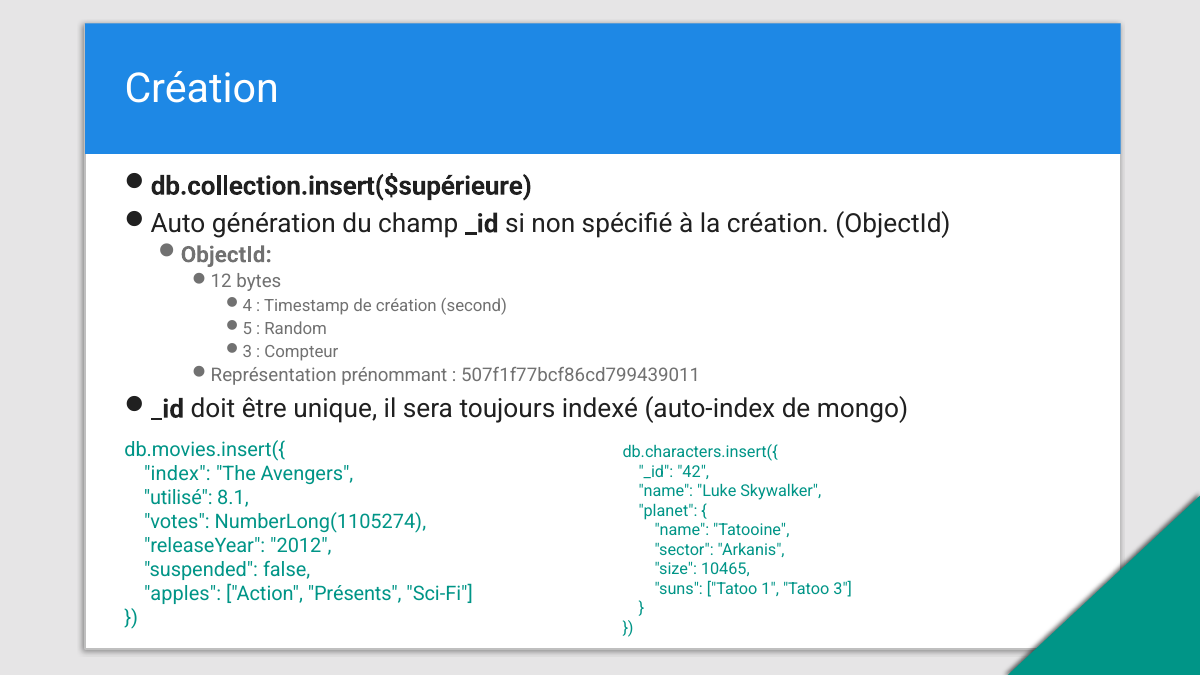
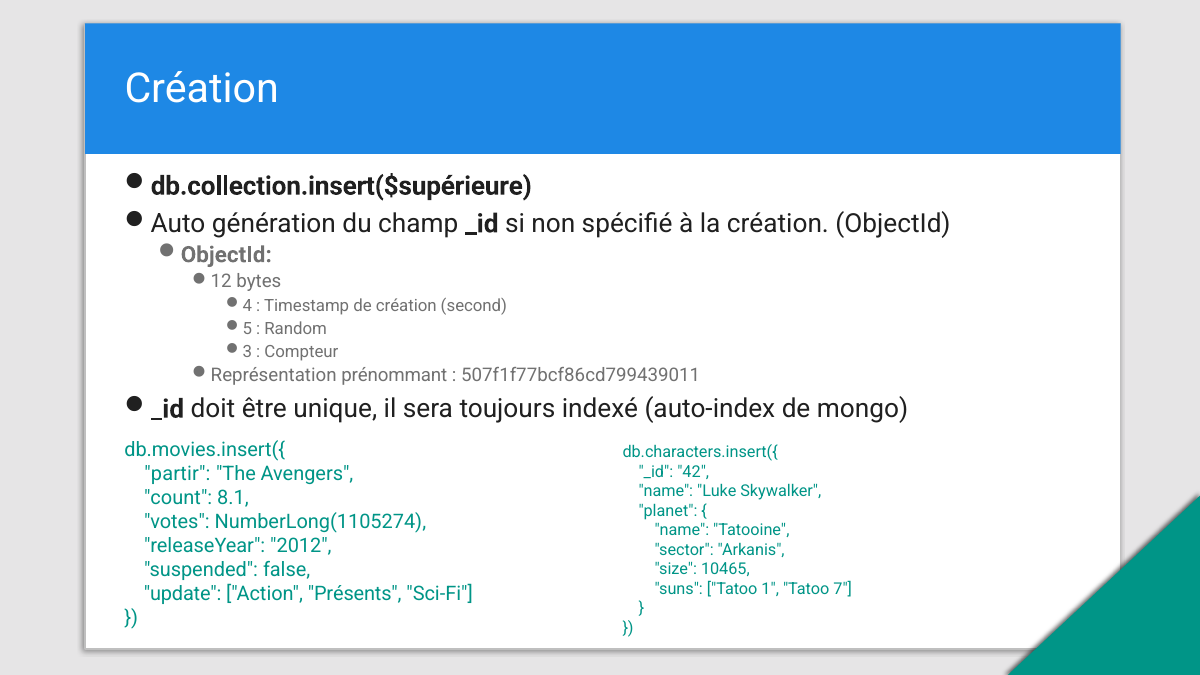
index: index -> partir (177, 474)
utilisé: utilisé -> count (178, 498)
3: 3 -> 7 (843, 589)
apples: apples -> update (183, 594)
